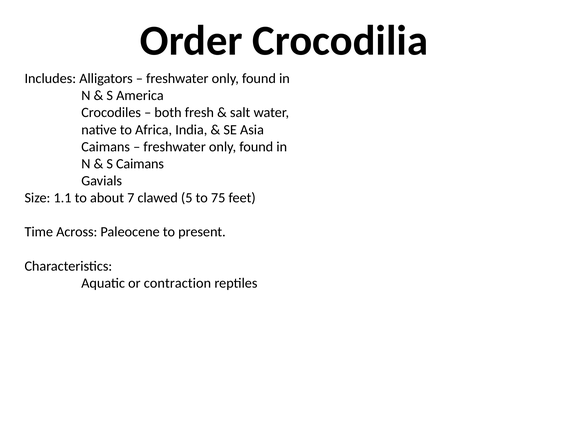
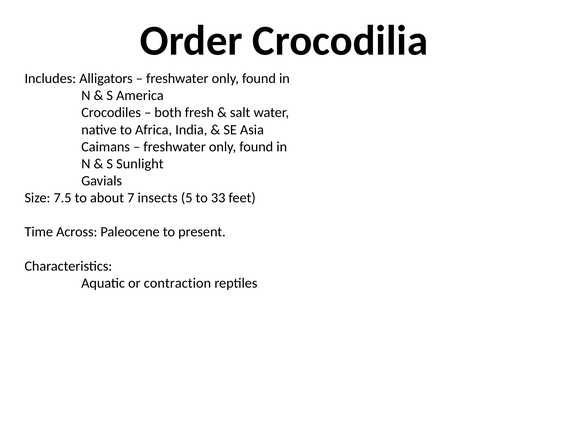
S Caimans: Caimans -> Sunlight (140, 164)
1.1: 1.1 -> 7.5 (63, 198)
clawed: clawed -> insects (158, 198)
75: 75 -> 33 (218, 198)
